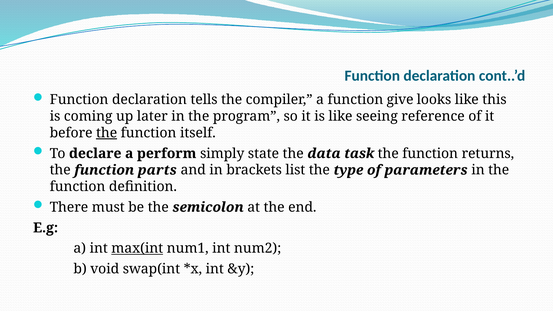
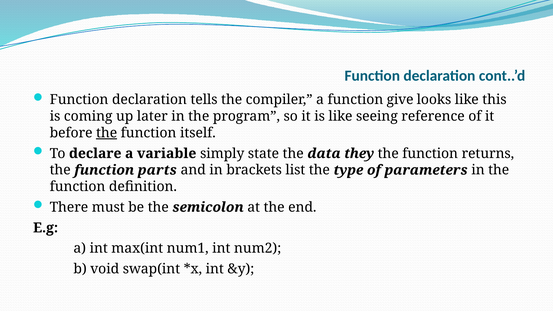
perform: perform -> variable (167, 154)
task: task -> they (359, 154)
max(int underline: present -> none (137, 248)
